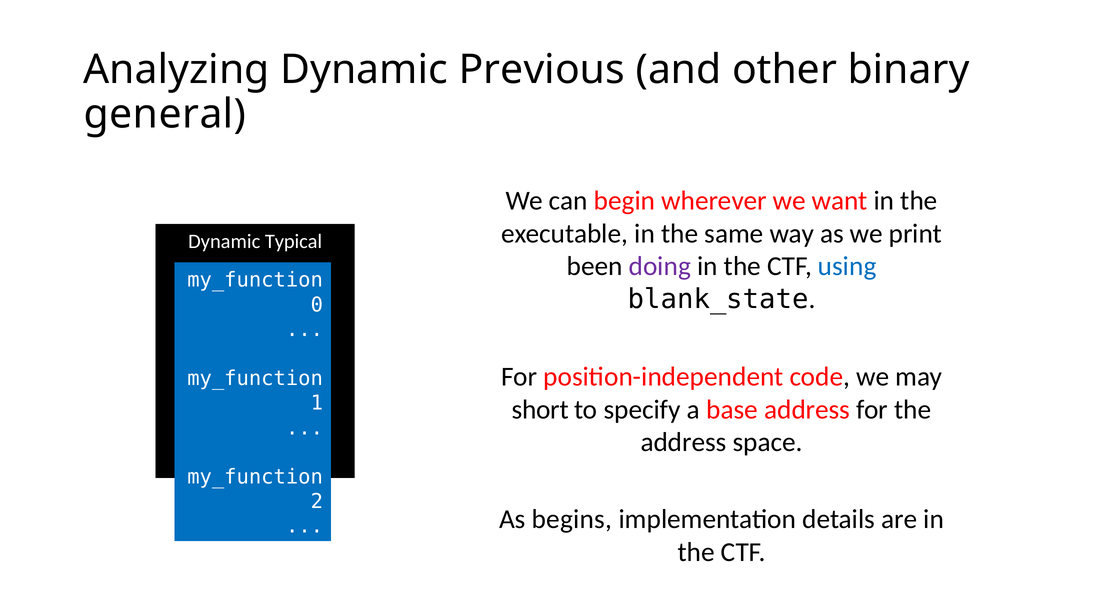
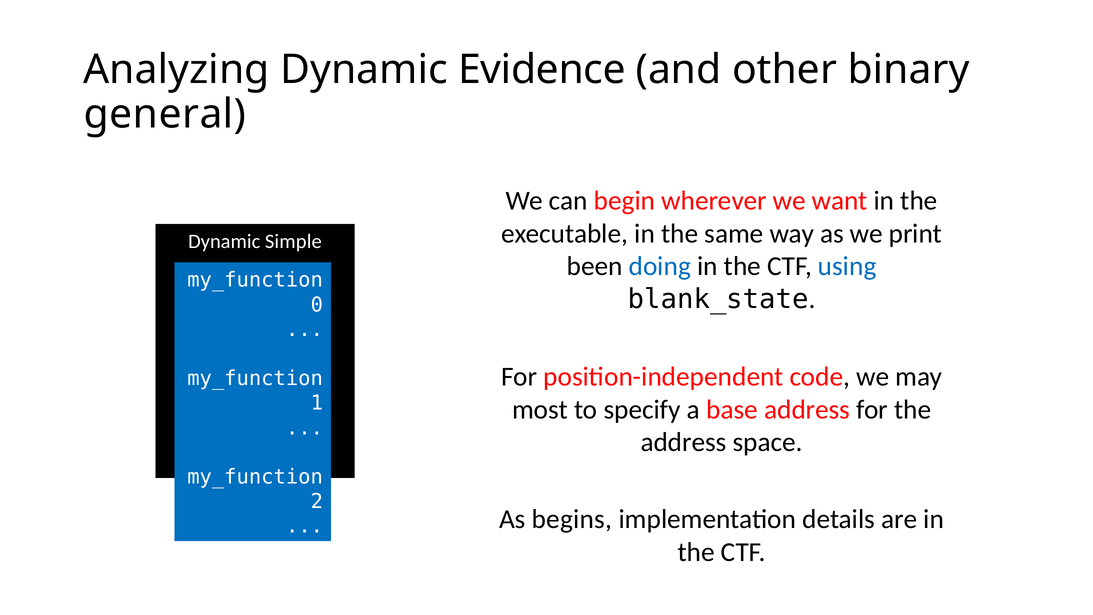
Previous: Previous -> Evidence (542, 70)
Typical: Typical -> Simple (293, 242)
doing colour: purple -> blue (660, 266)
short: short -> most (540, 409)
